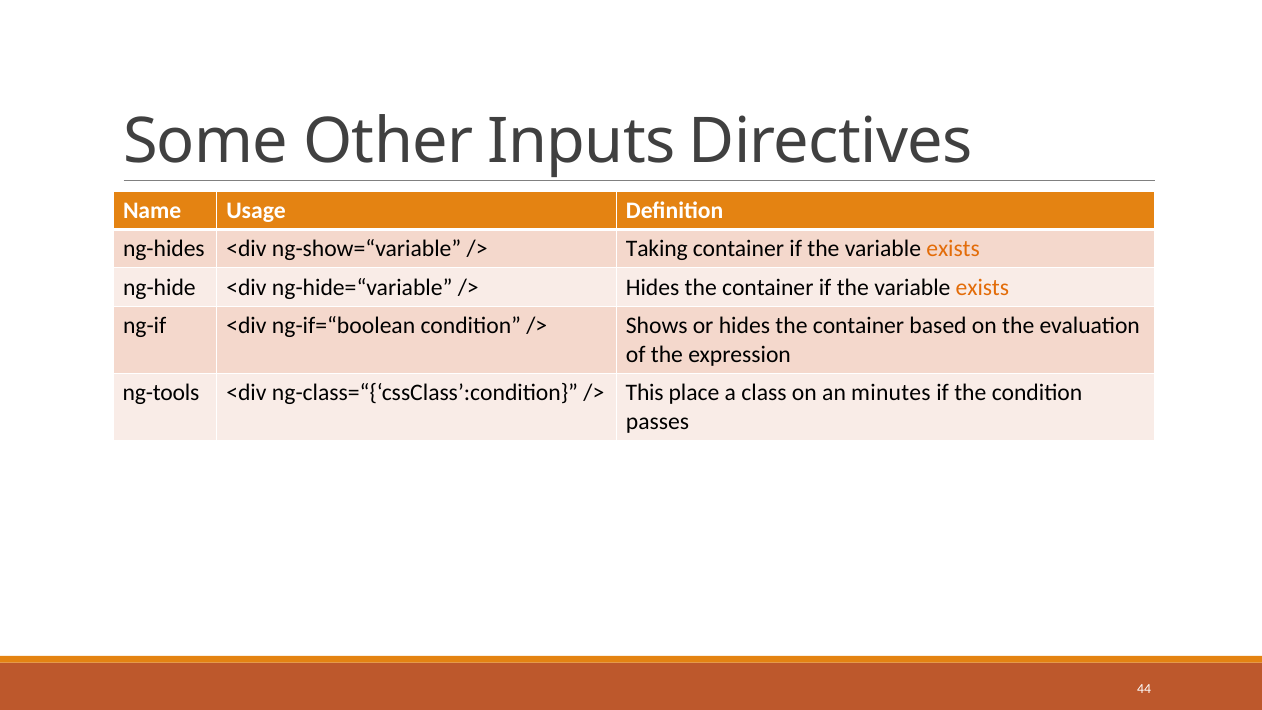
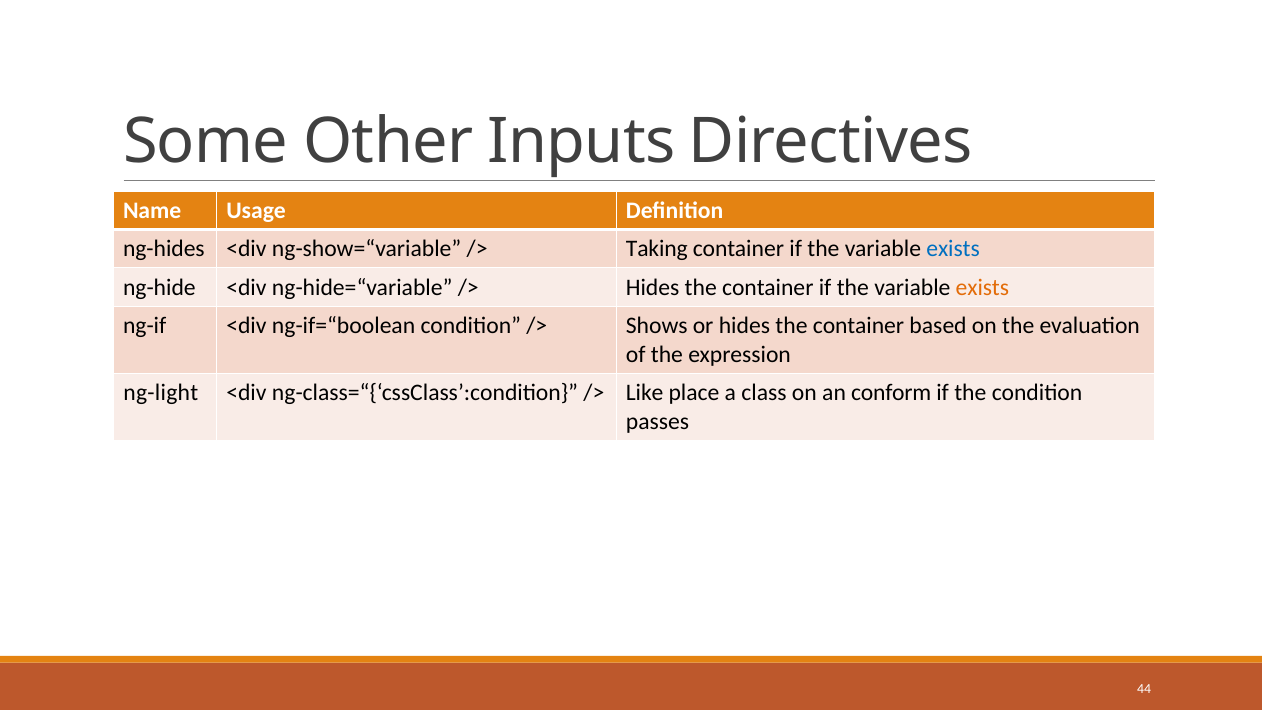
exists colour: orange -> blue (953, 249)
ng-tools: ng-tools -> ng-light (161, 393)
This: This -> Like (645, 393)
minutes: minutes -> conform (891, 393)
